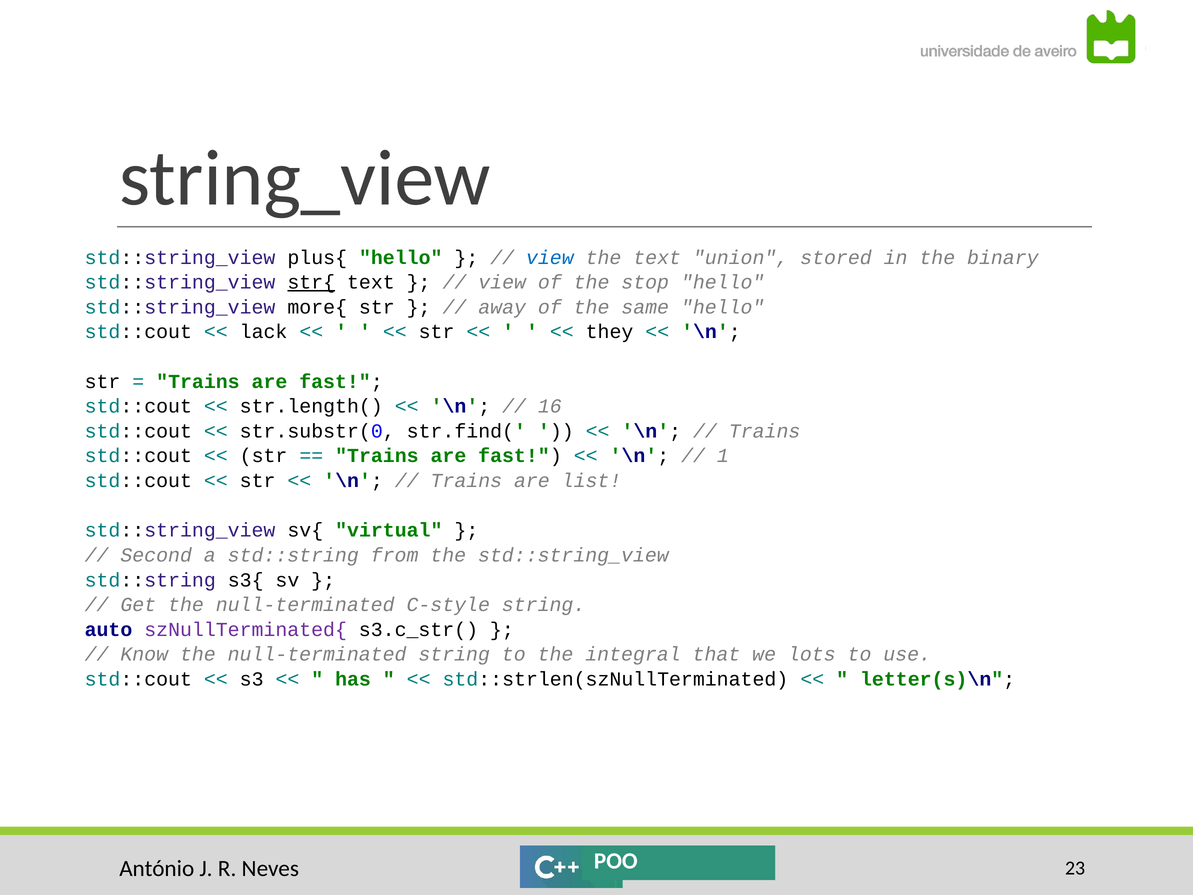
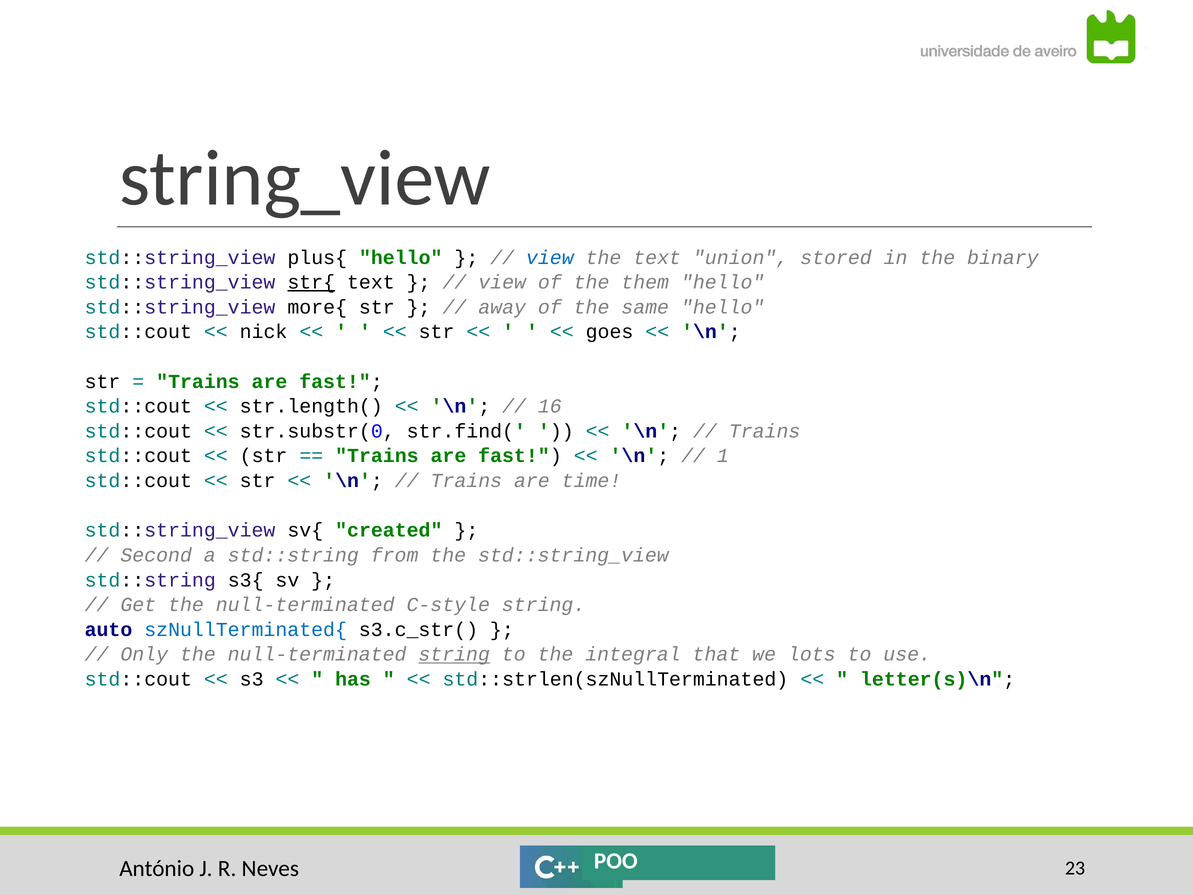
stop: stop -> them (645, 282)
lack: lack -> nick (264, 332)
they: they -> goes (610, 332)
list: list -> time (592, 481)
virtual: virtual -> created (389, 530)
szNullTerminated{ colour: purple -> blue (246, 629)
Know: Know -> Only (144, 654)
string underline: none -> present (454, 654)
